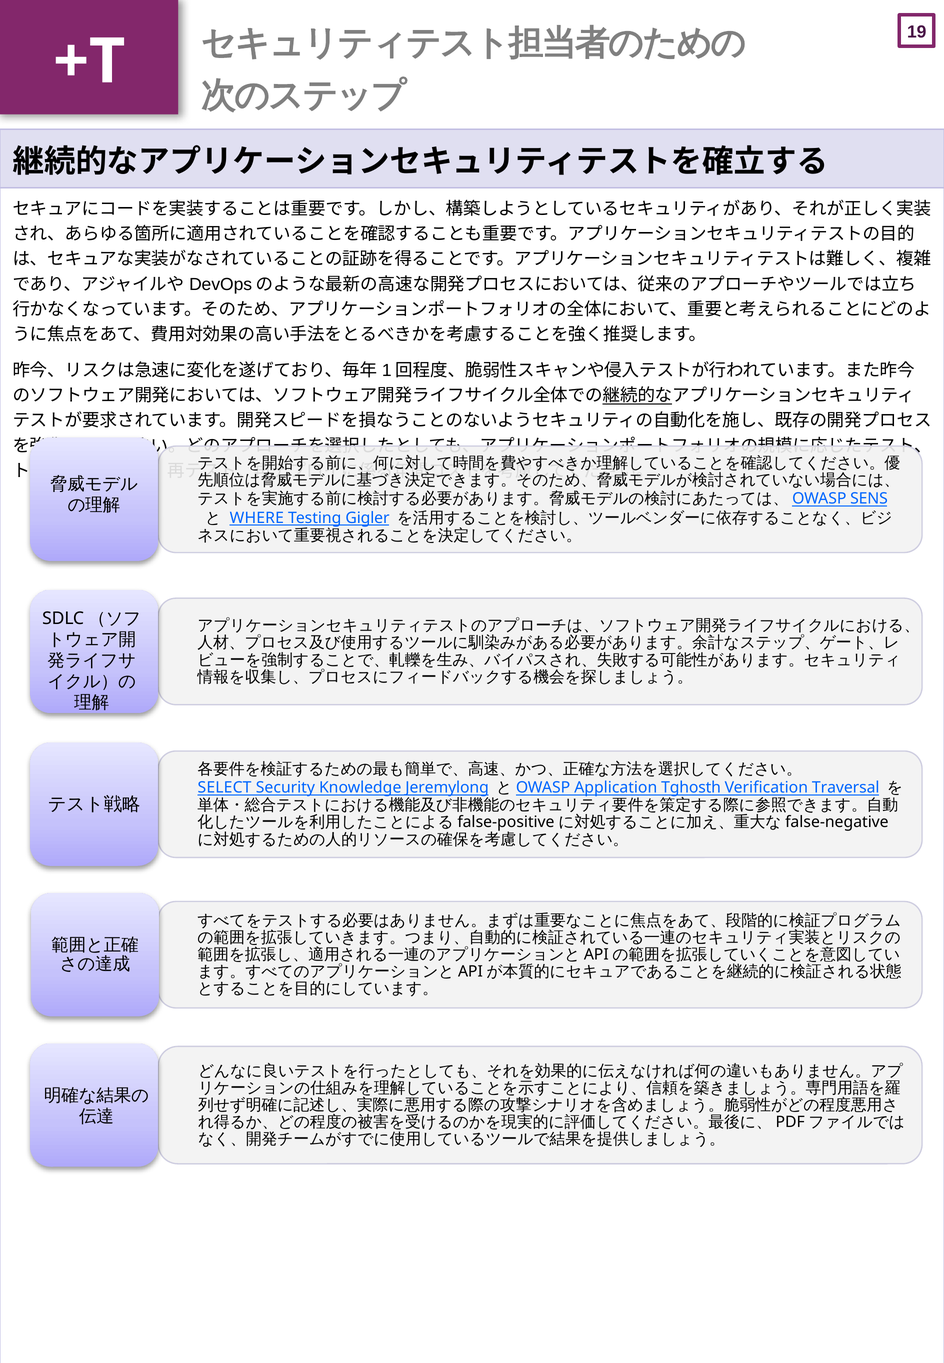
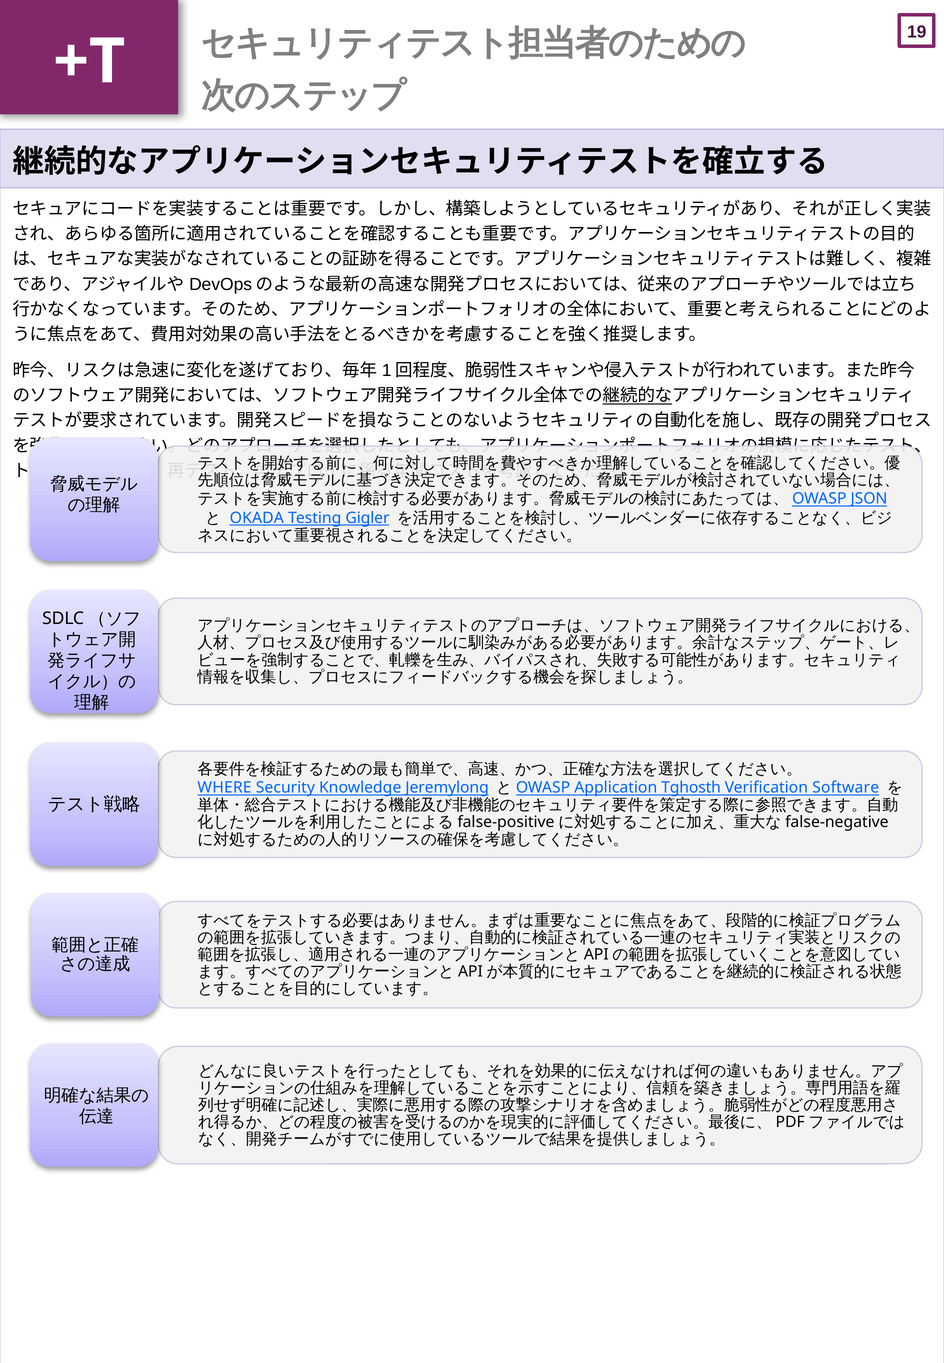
SENS: SENS -> JSON (869, 499)
WHERE: WHERE -> OKADA (257, 518)
SELECT: SELECT -> WHERE (225, 788)
Traversal: Traversal -> Software (846, 788)
